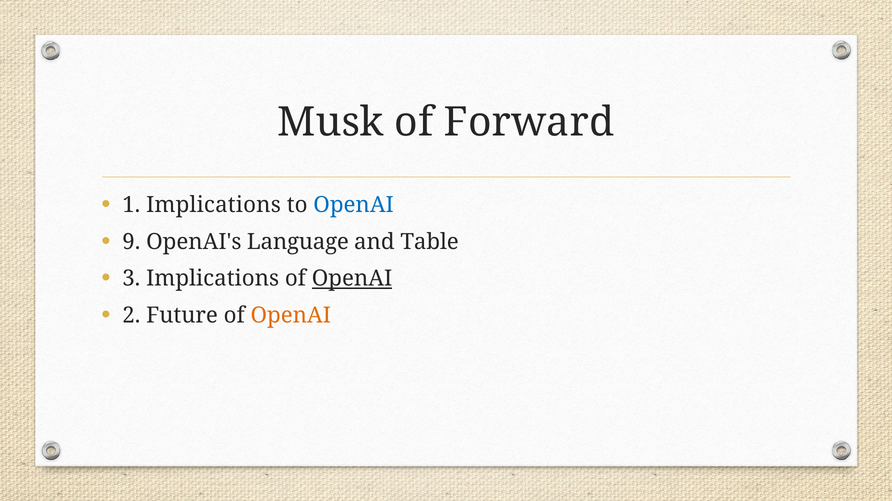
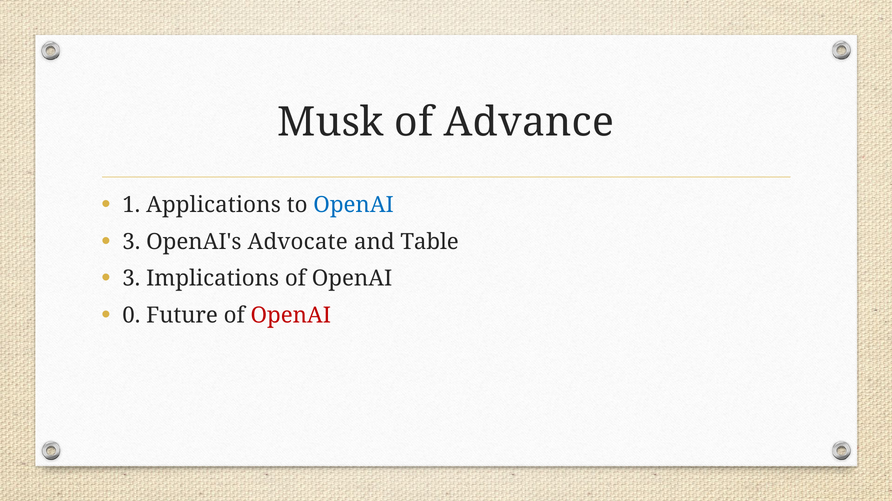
Forward: Forward -> Advance (529, 122)
1 Implications: Implications -> Applications (213, 205)
9: 9 -> 3 (131, 242)
Language: Language -> Advocate (298, 242)
OpenAI underline: present -> none (352, 279)
2: 2 -> 0 (131, 316)
OpenAI colour: orange -> red (291, 316)
